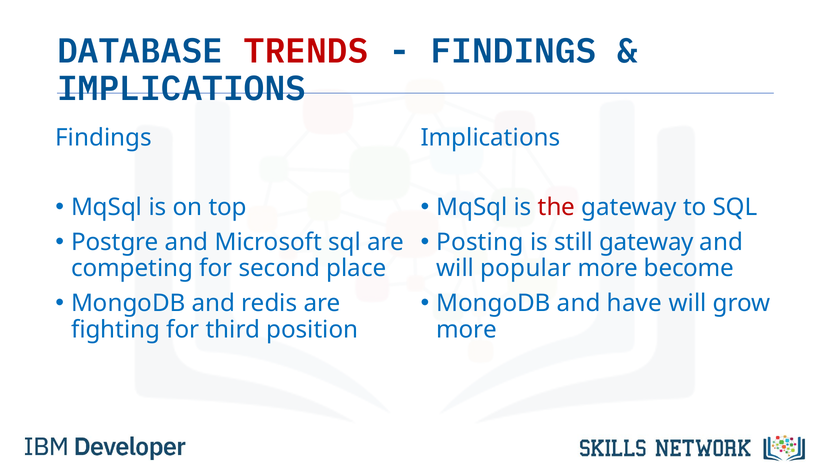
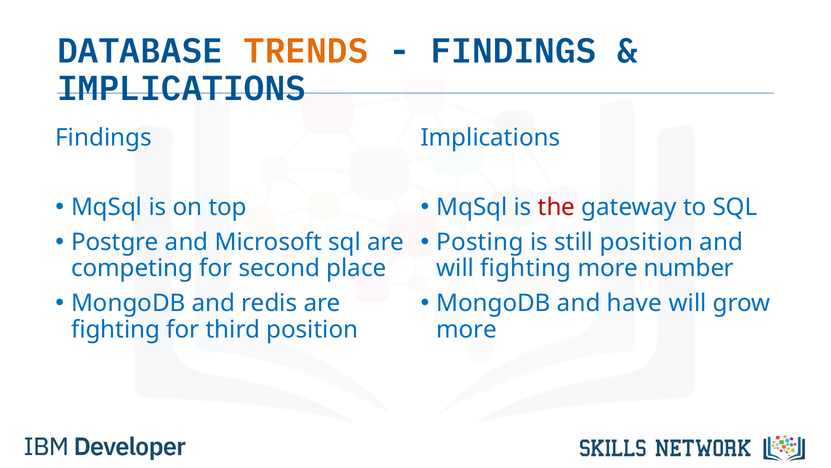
TRENDS colour: red -> orange (306, 51)
still gateway: gateway -> position (646, 242)
will popular: popular -> fighting (526, 268)
become: become -> number (689, 268)
